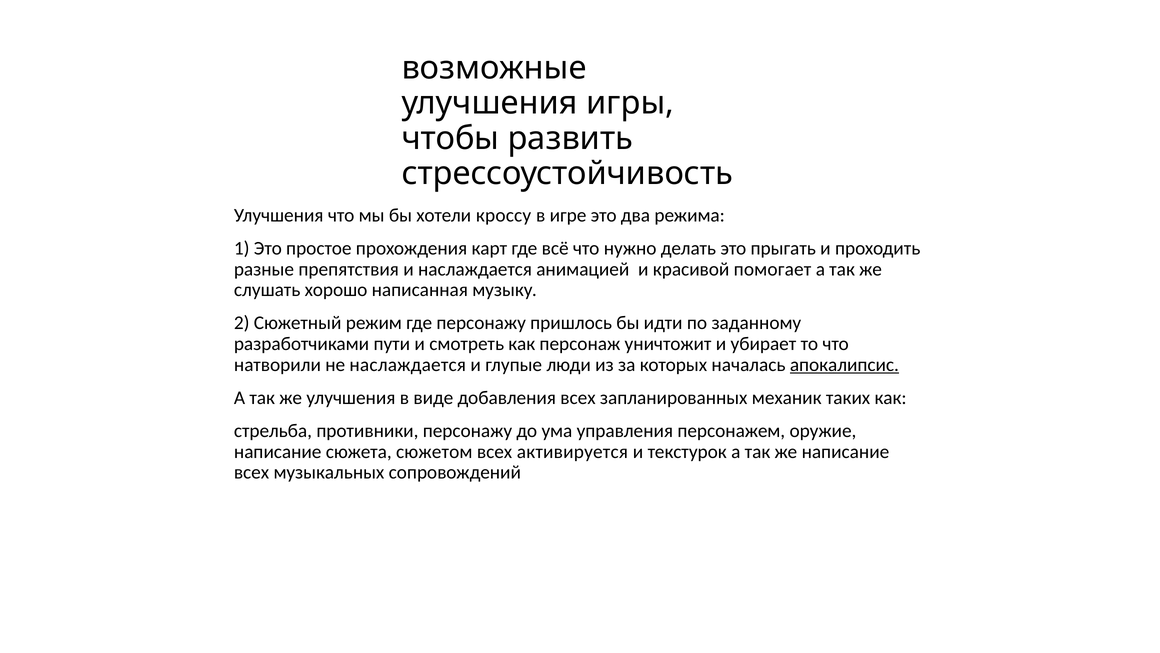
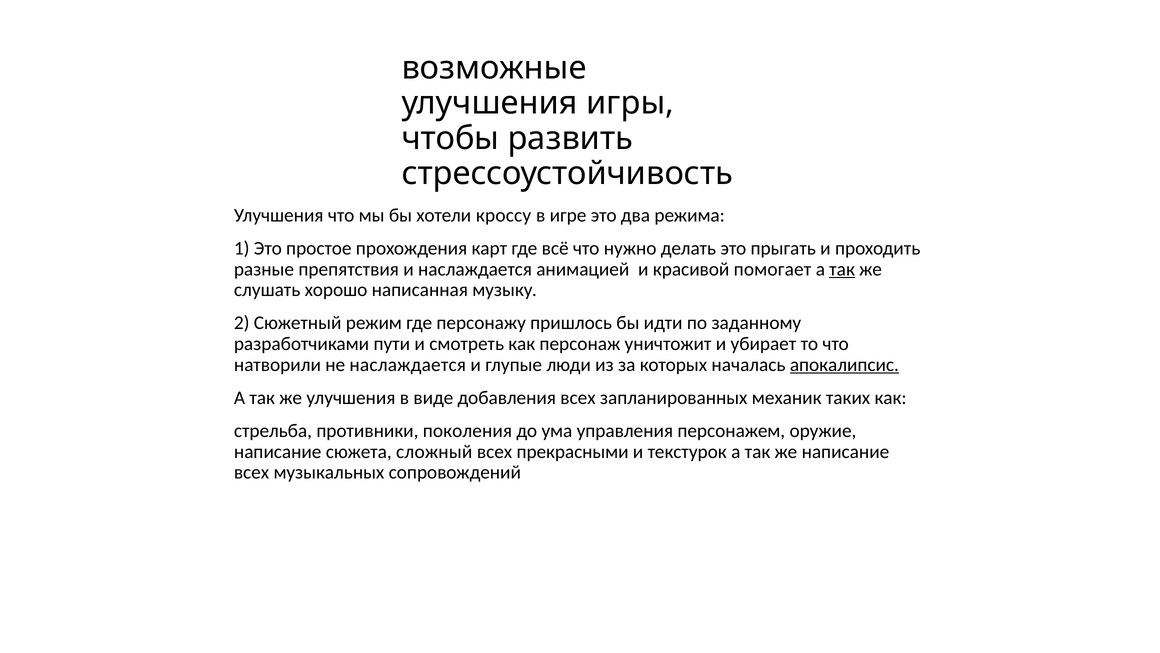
так underline: none -> present (842, 269)
противники персонажу: персонажу -> поколения (467, 430)
сюжетом: сюжетом -> сложный (434, 451)
активируется: активируется -> прекрасными (573, 451)
